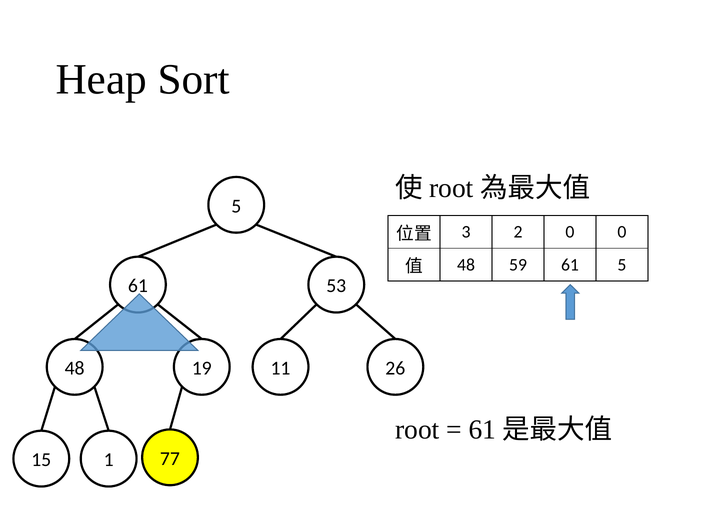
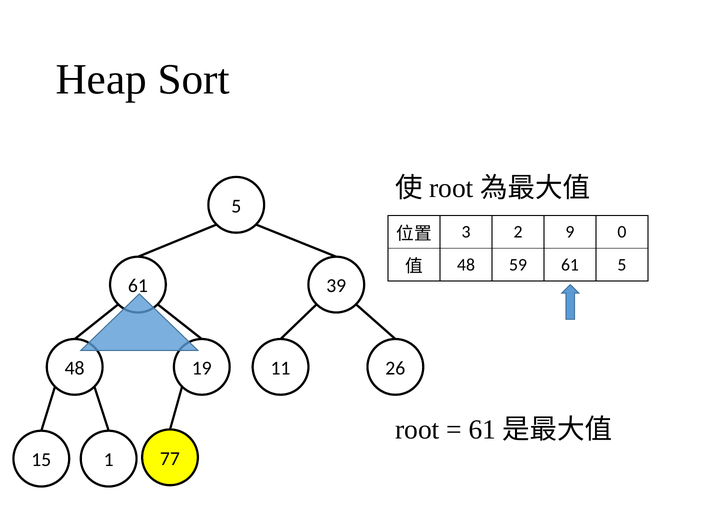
2 0: 0 -> 9 (570, 232)
53: 53 -> 39 (336, 286)
